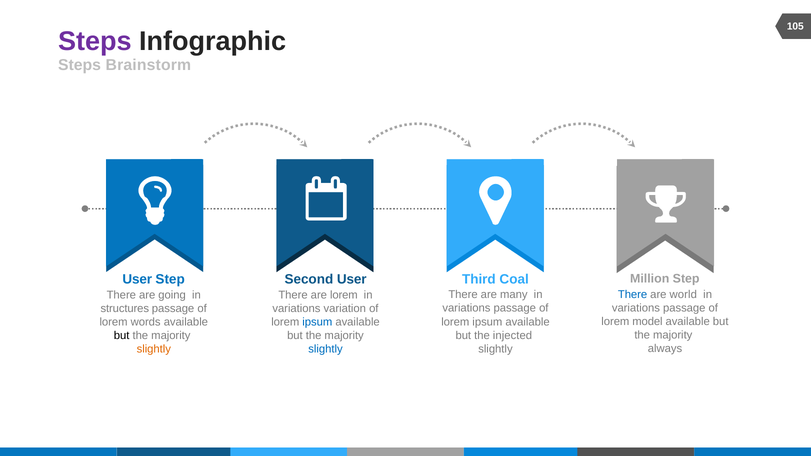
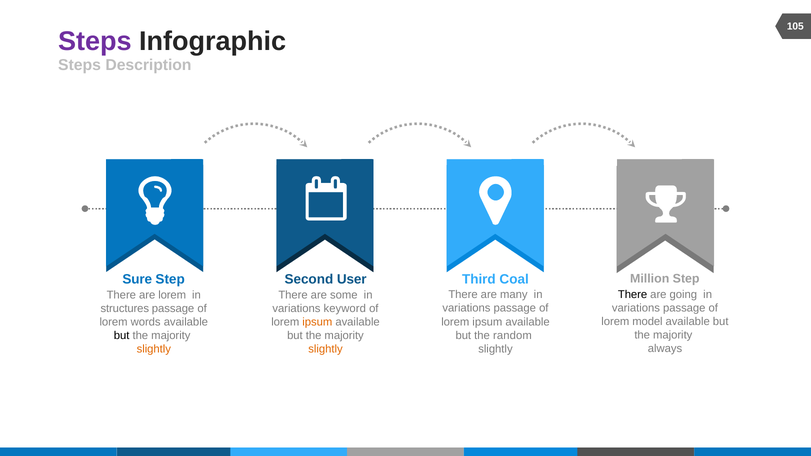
Brainstorm: Brainstorm -> Description (148, 65)
User: User -> Sure (137, 279)
There colour: blue -> black (633, 294)
world: world -> going (683, 294)
are lorem: lorem -> some (344, 295)
are going: going -> lorem (172, 295)
variation: variation -> keyword (345, 309)
ipsum colour: blue -> orange (317, 322)
injected: injected -> random (512, 335)
slightly colour: blue -> orange (326, 349)
